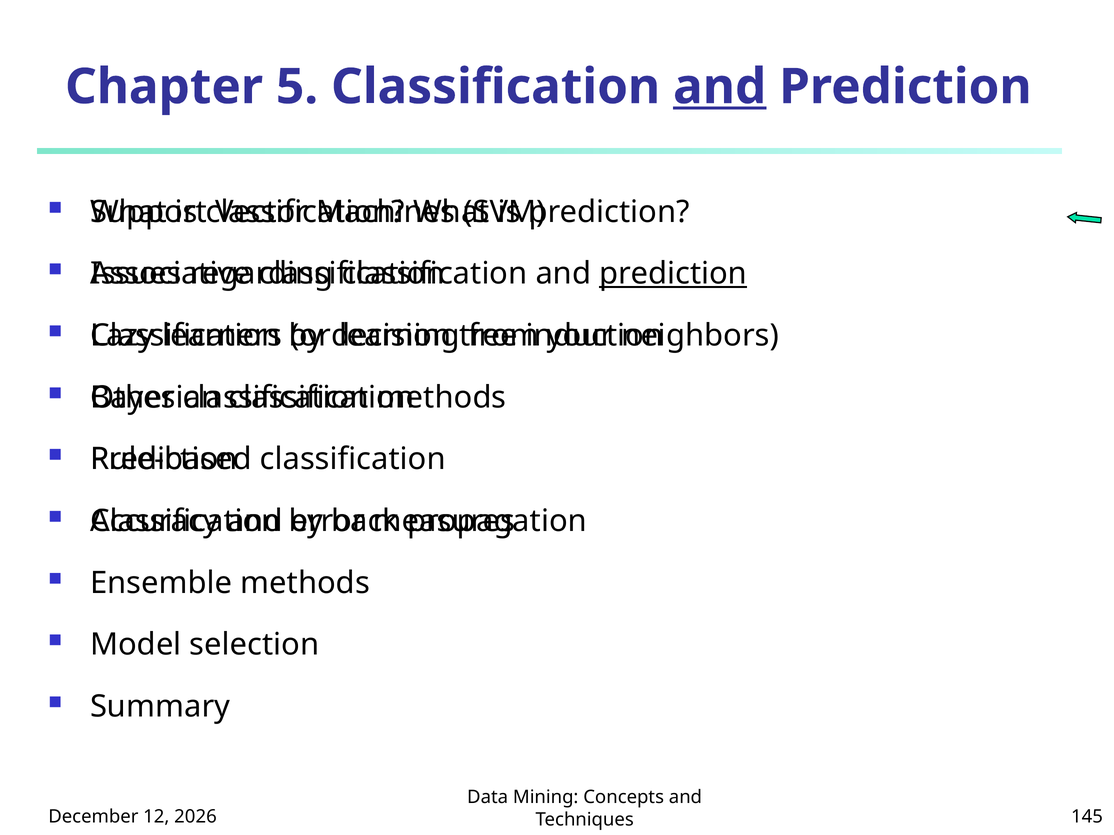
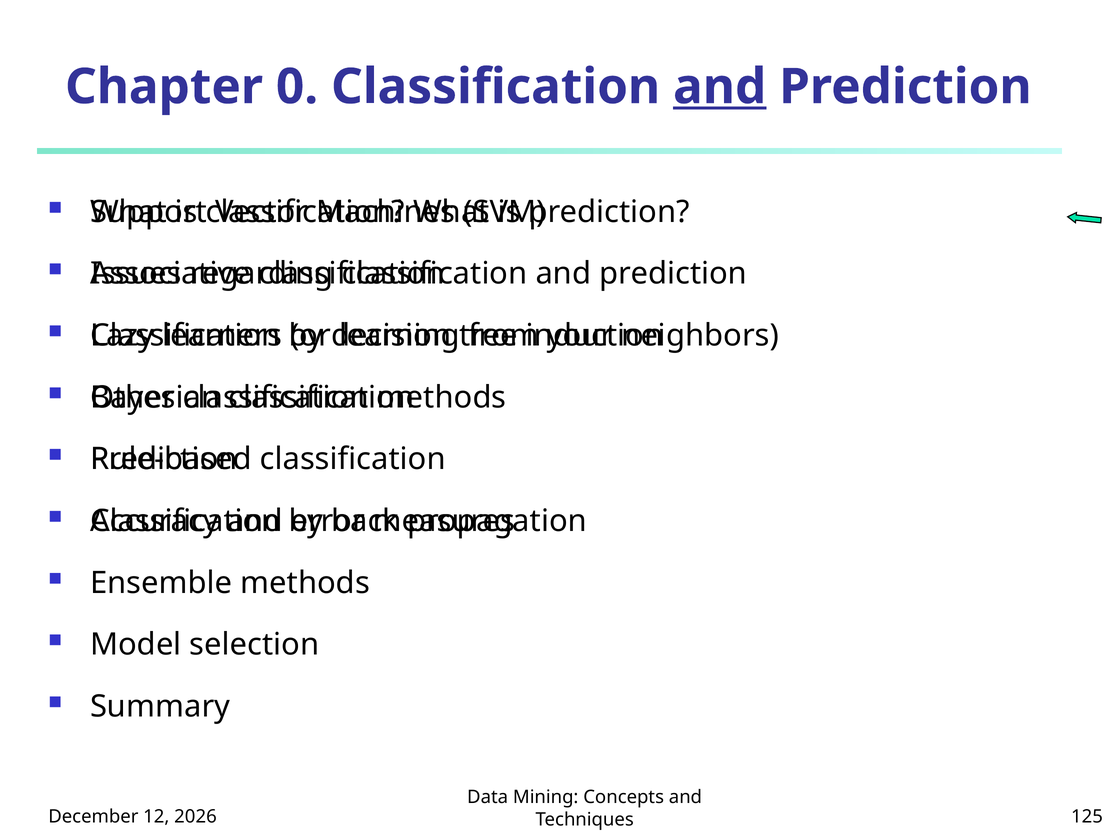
5: 5 -> 0 (297, 87)
prediction underline: present -> none (673, 274)
145: 145 -> 125 (1087, 817)
